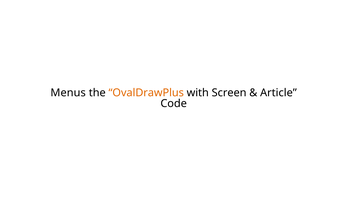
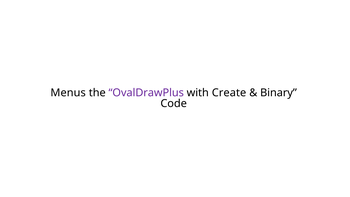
OvalDrawPlus colour: orange -> purple (146, 93)
Screen: Screen -> Create (229, 93)
Article: Article -> Binary (278, 93)
